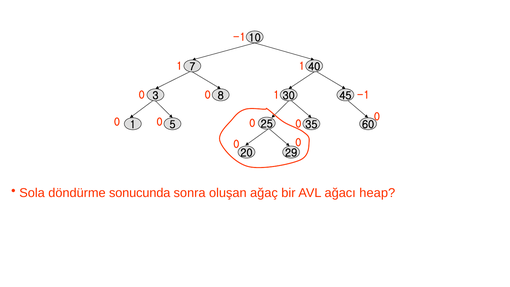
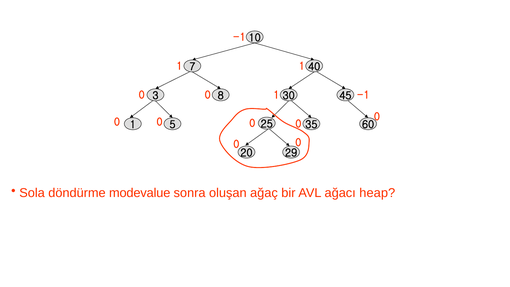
sonucunda: sonucunda -> modevalue (140, 193)
